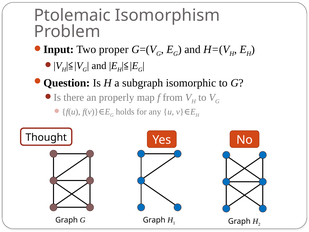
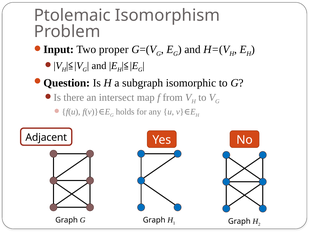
properly: properly -> intersect (117, 97)
Thought: Thought -> Adjacent (46, 137)
